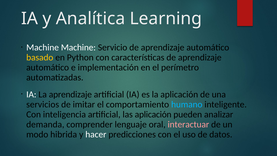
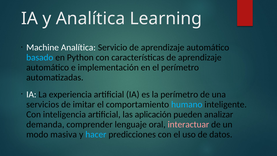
Machine Machine: Machine -> Analítica (78, 47)
basado colour: yellow -> light blue (40, 57)
La aprendizaje: aprendizaje -> experiencia (70, 94)
la aplicación: aplicación -> perímetro (179, 94)
hibrida: hibrida -> masiva (64, 134)
hacer colour: white -> light blue (96, 134)
